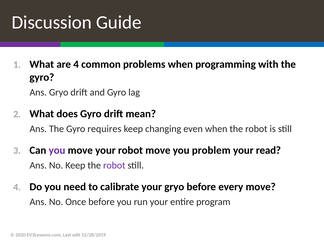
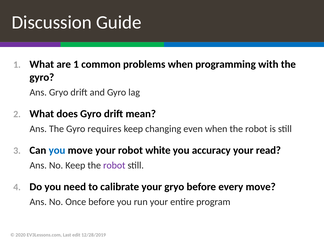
are 4: 4 -> 1 (76, 64)
you colour: purple -> blue (57, 150)
robot move: move -> white (158, 150)
problem: problem -> accuracy (211, 150)
